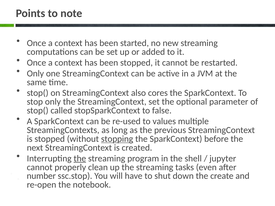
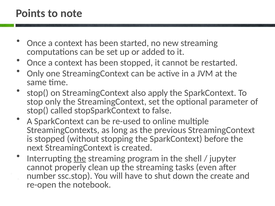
cores: cores -> apply (158, 93)
values: values -> online (164, 121)
stopping underline: present -> none (117, 139)
